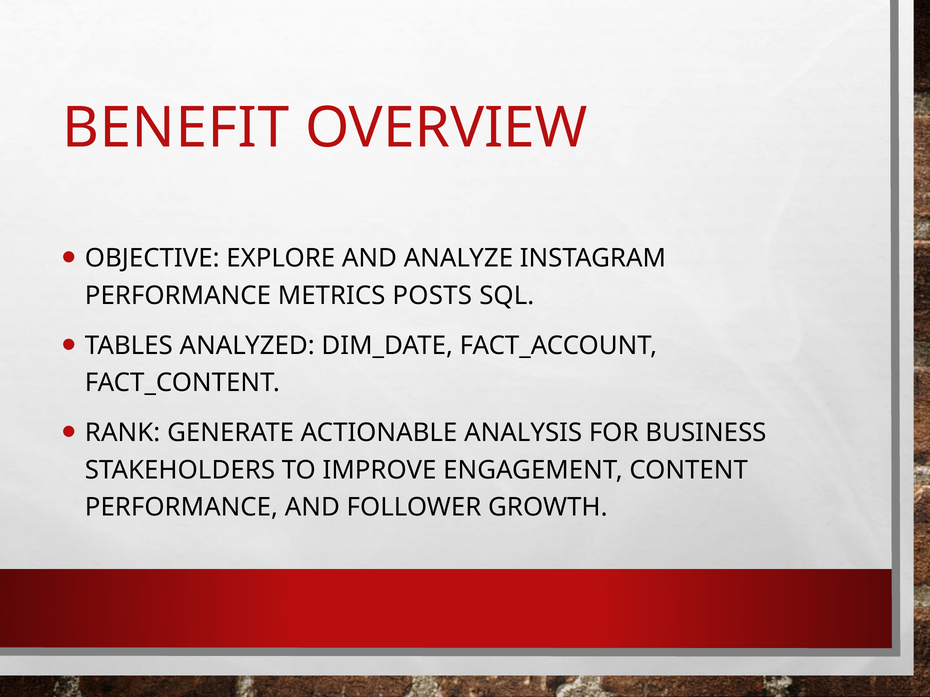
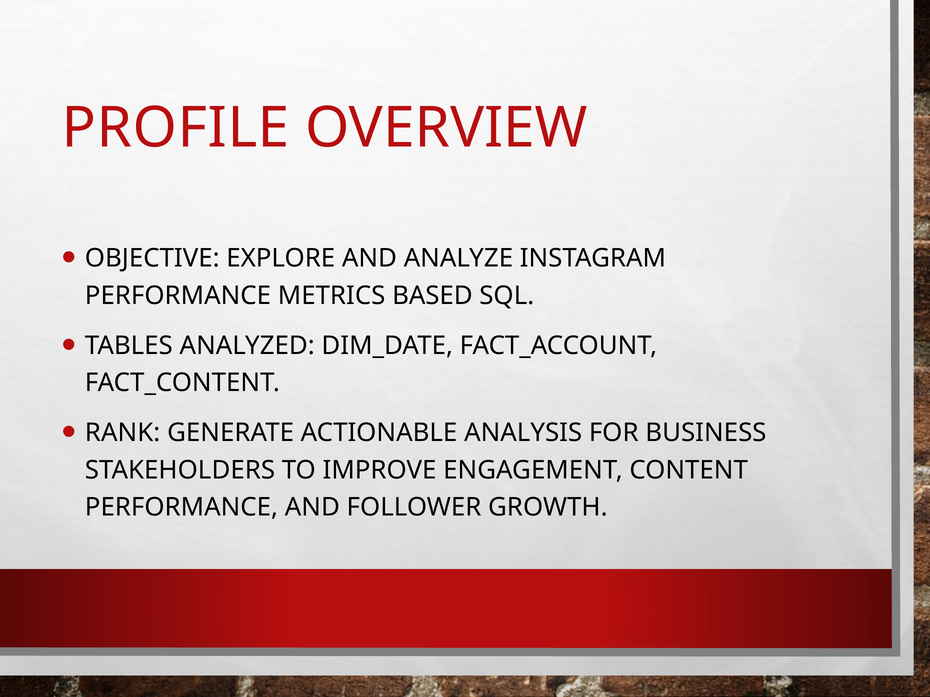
BENEFIT: BENEFIT -> PROFILE (176, 128)
POSTS: POSTS -> BASED (432, 296)
